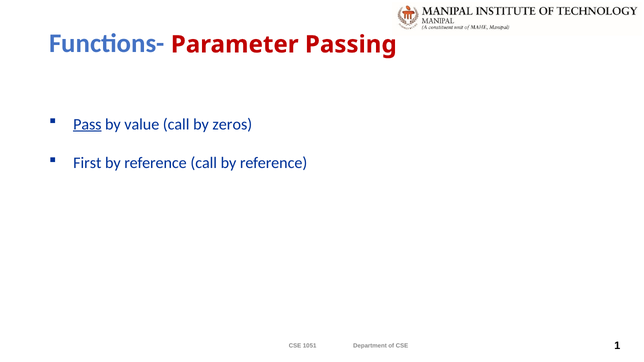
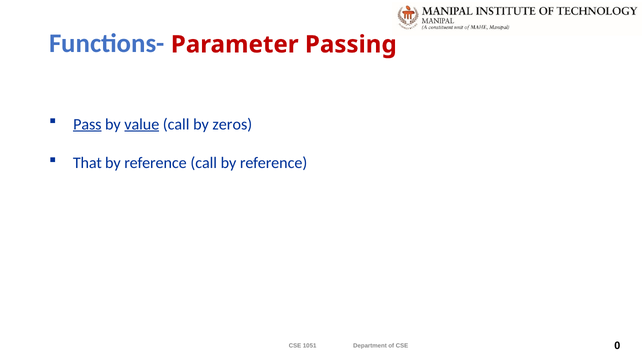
value underline: none -> present (142, 124)
First: First -> That (87, 163)
1: 1 -> 0 (617, 346)
